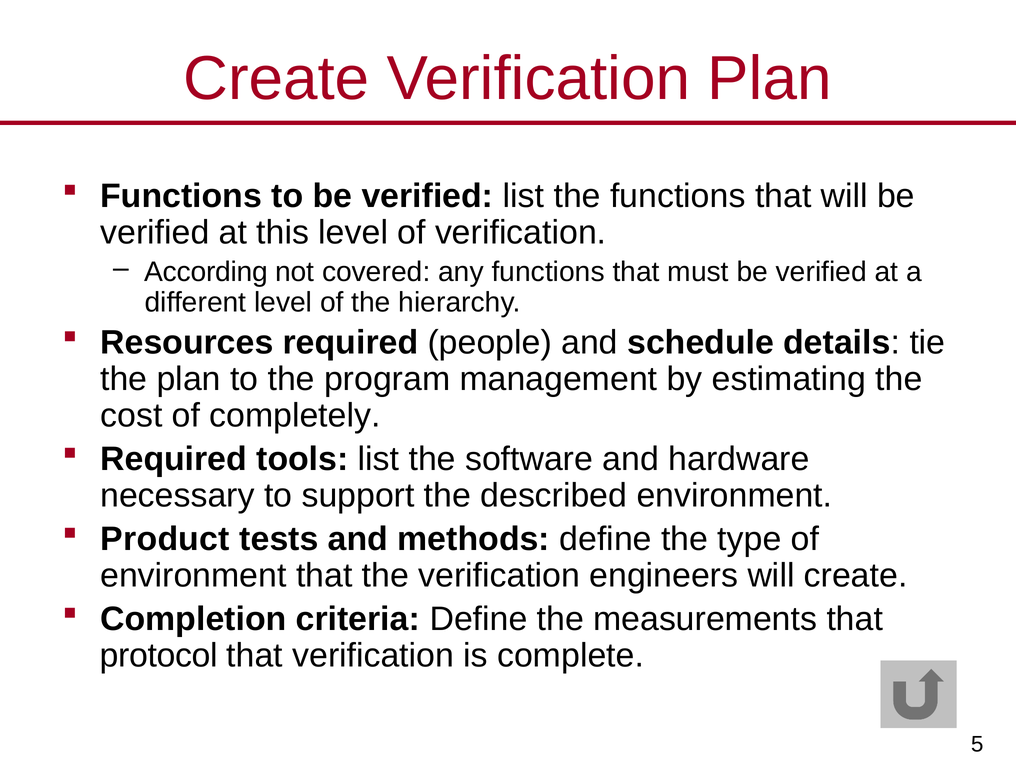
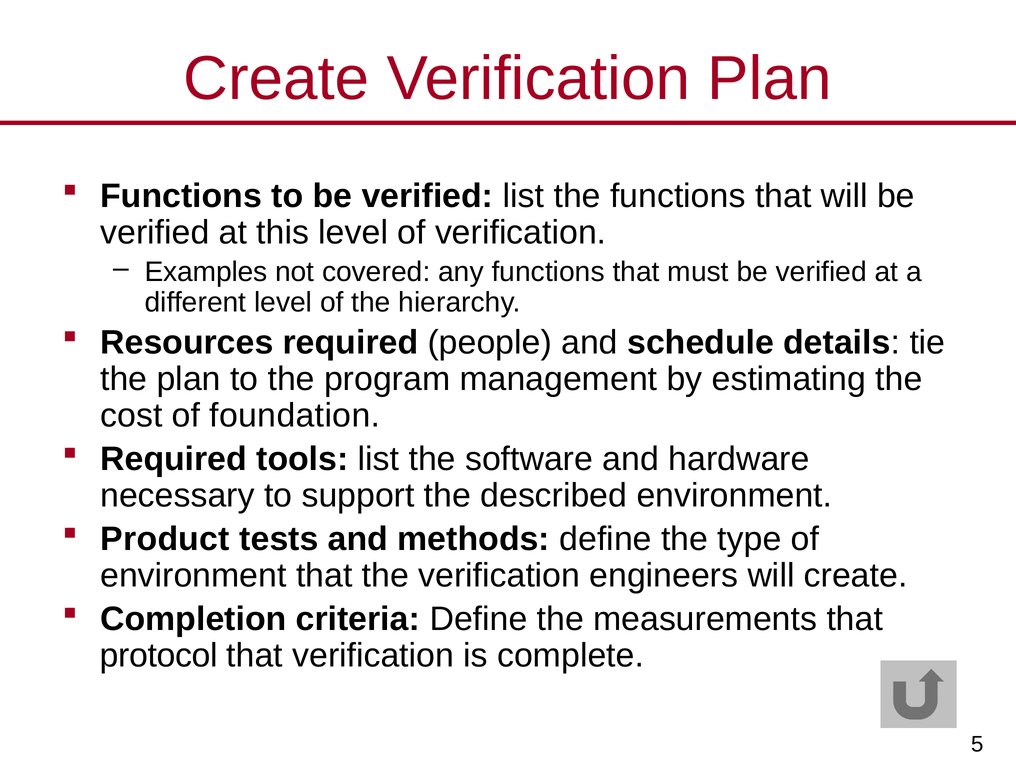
According: According -> Examples (206, 272)
completely: completely -> foundation (295, 416)
